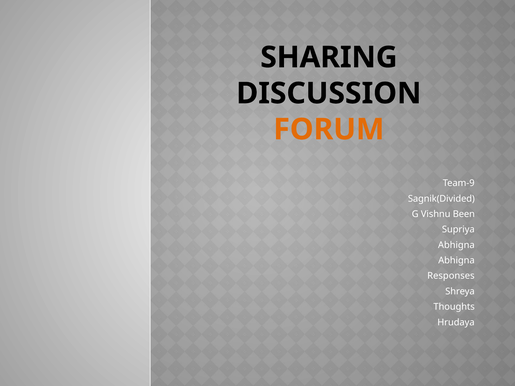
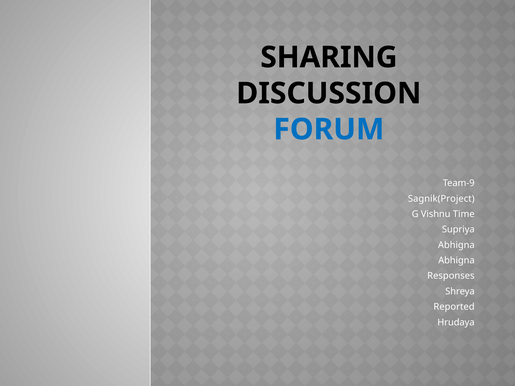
FORUM colour: orange -> blue (329, 129)
Sagnik(Divided: Sagnik(Divided -> Sagnik(Project (441, 199)
Been: Been -> Time (464, 214)
Thoughts: Thoughts -> Reported (454, 307)
